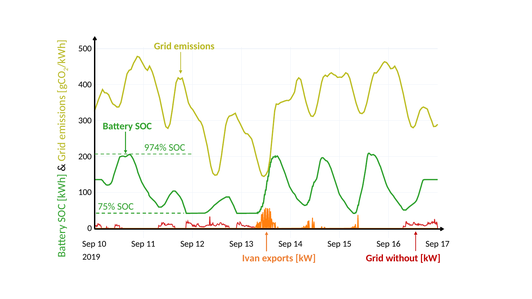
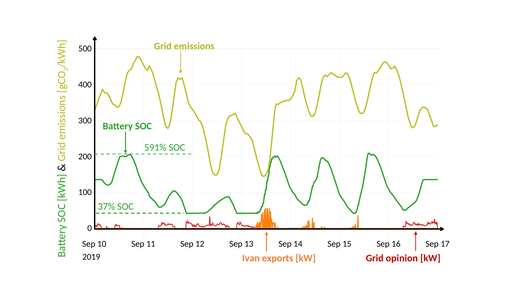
974%: 974% -> 591% (155, 148)
75%: 75% -> 37% (106, 207)
without: without -> opinion (402, 259)
